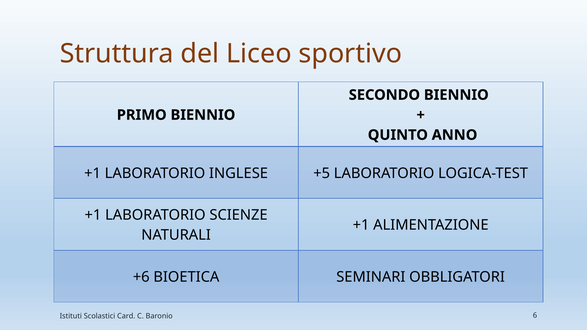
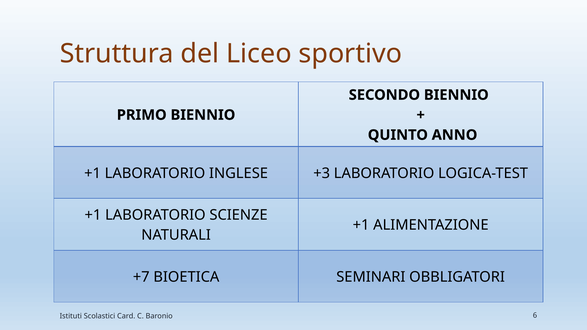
+5: +5 -> +3 (322, 173)
+6: +6 -> +7 (141, 277)
